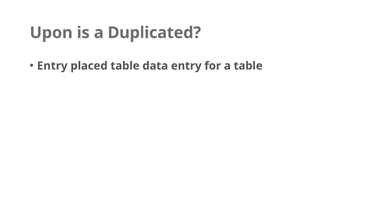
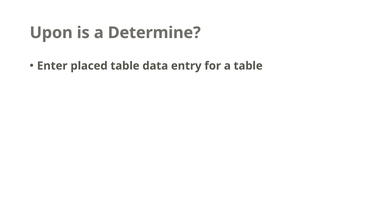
Duplicated: Duplicated -> Determine (154, 33)
Entry: Entry -> Enter (52, 66)
